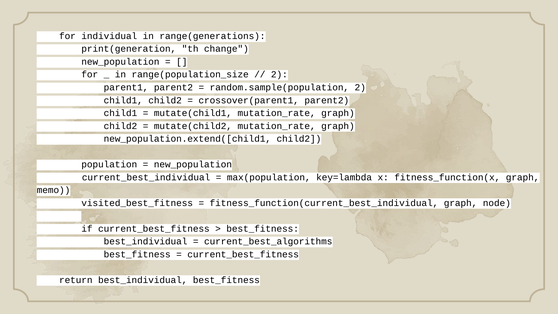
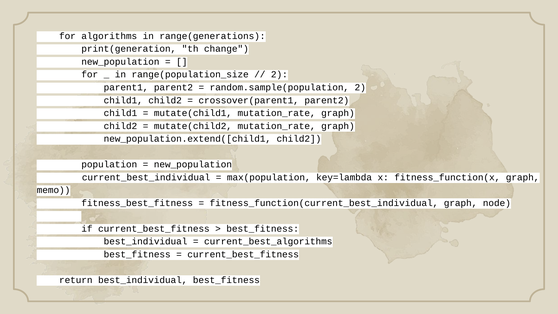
individual: individual -> algorithms (109, 36)
visited_best_fitness: visited_best_fitness -> fitness_best_fitness (137, 203)
